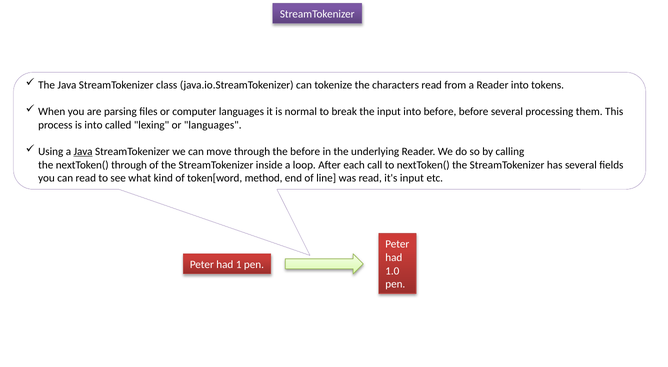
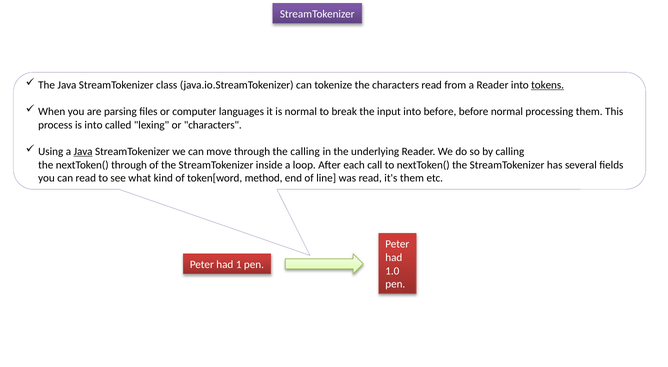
tokens underline: none -> present (548, 85)
before several: several -> normal (507, 112)
or languages: languages -> characters (213, 125)
the before: before -> calling (305, 152)
it's input: input -> them (412, 178)
